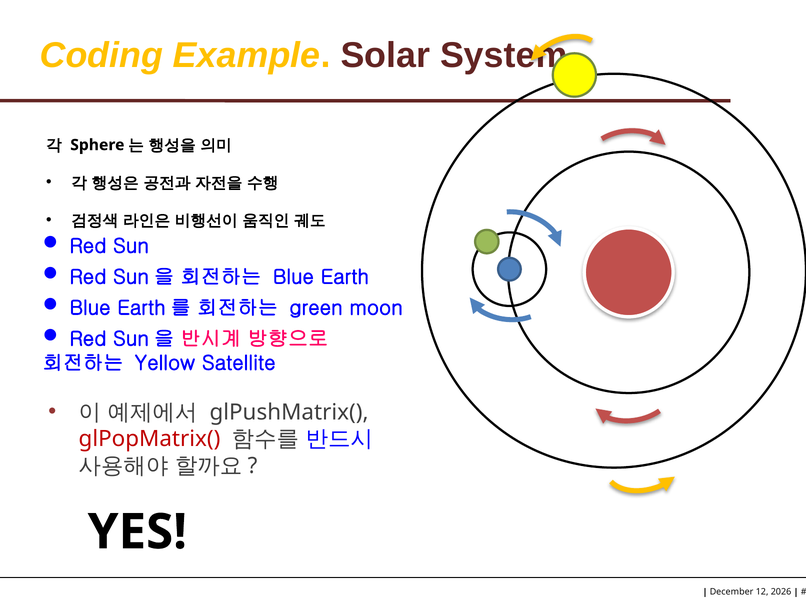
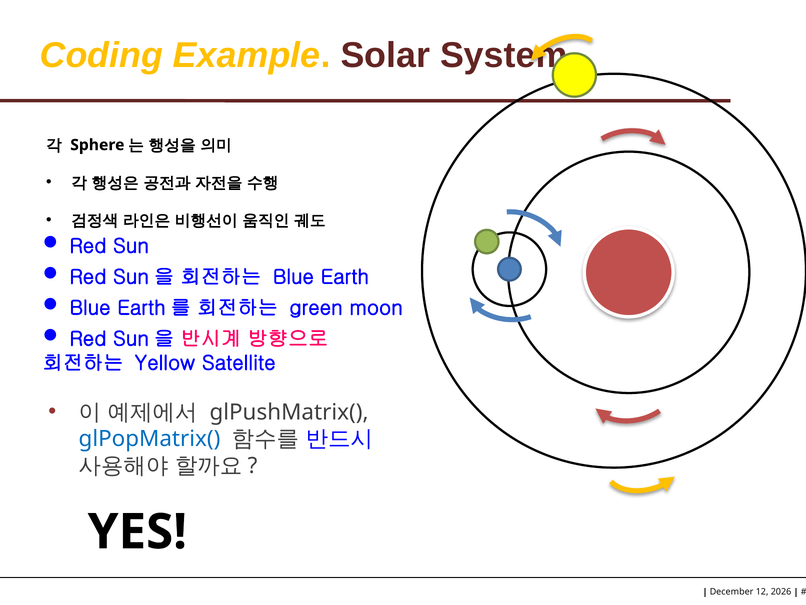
glPopMatrix( colour: red -> blue (150, 439)
